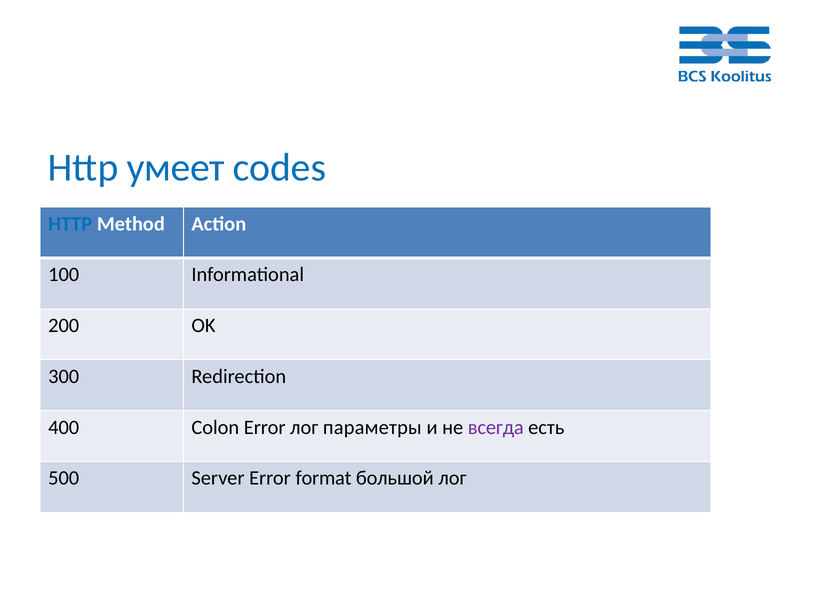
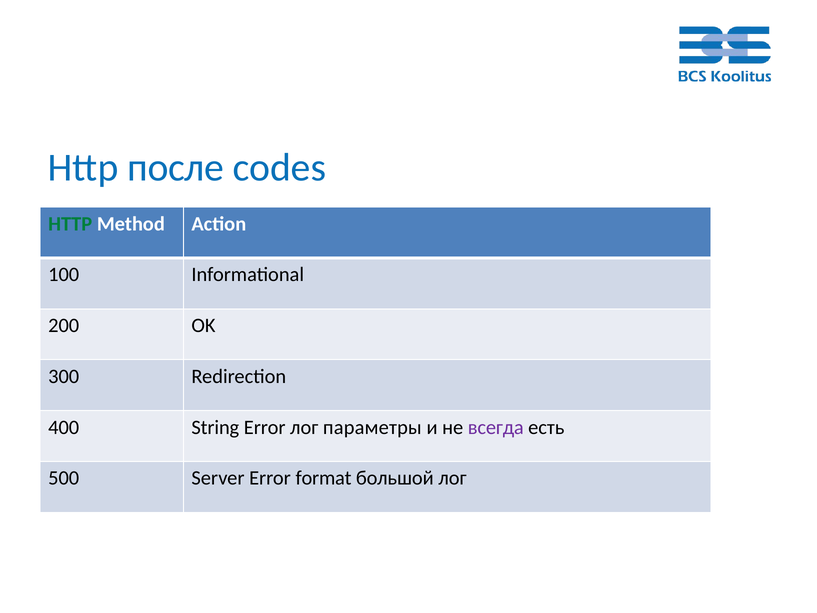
умеет: умеет -> после (176, 168)
HTTP colour: blue -> green (70, 224)
Colon: Colon -> String (215, 427)
